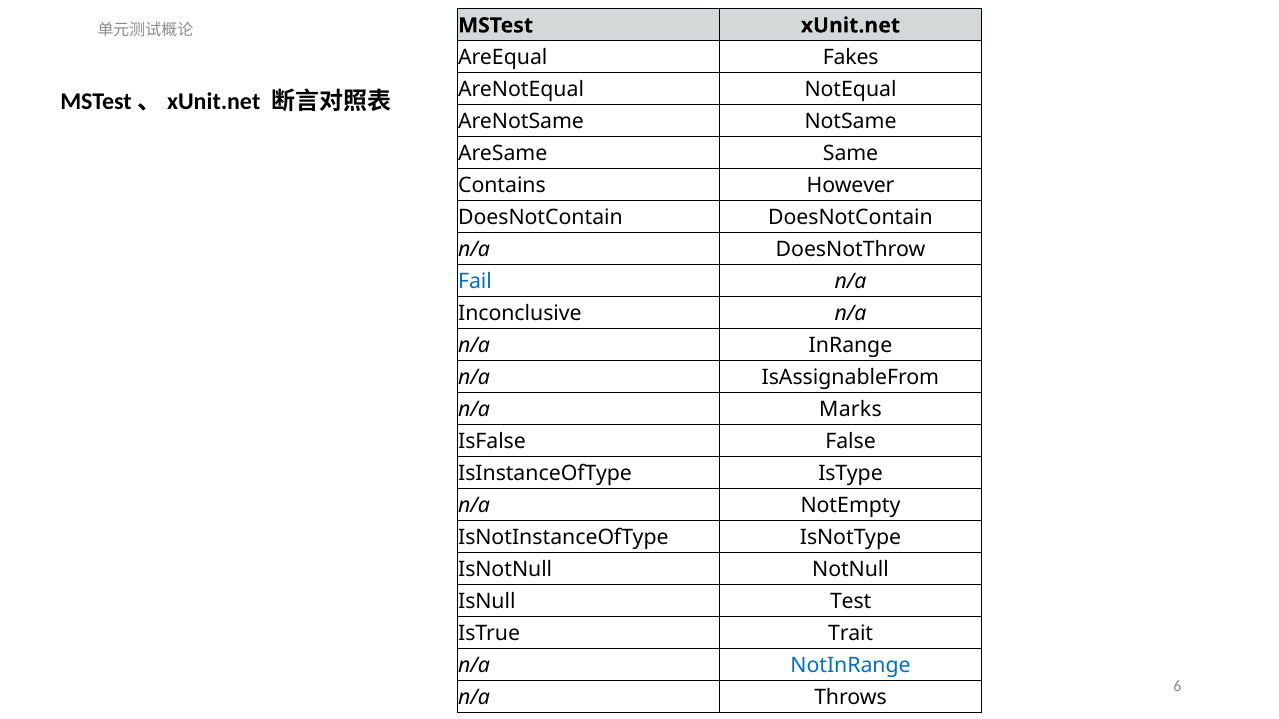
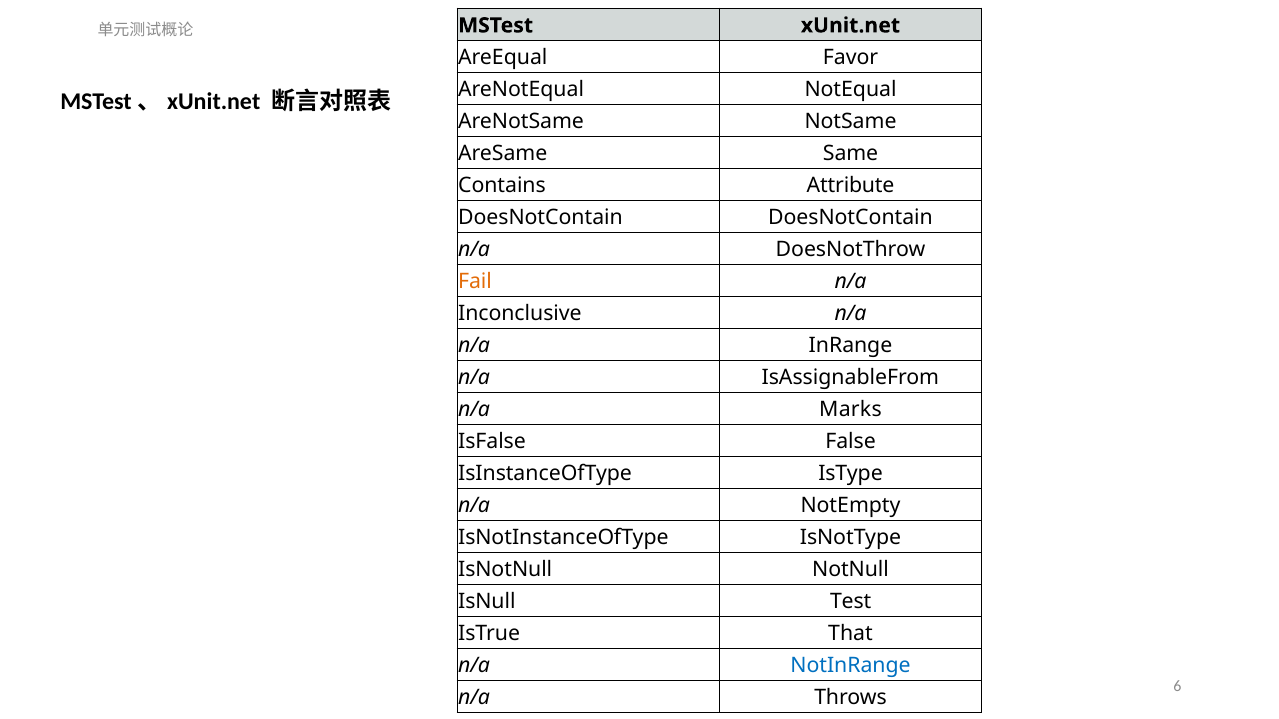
Fakes: Fakes -> Favor (851, 58)
However: However -> Attribute (851, 186)
Fail colour: blue -> orange (475, 282)
Trait: Trait -> That (851, 634)
